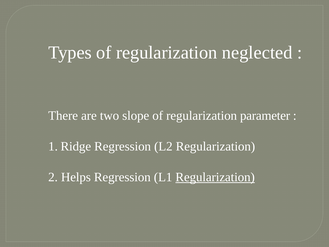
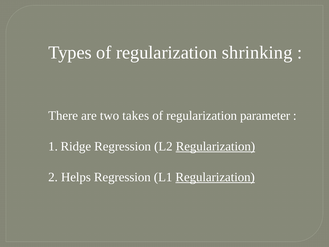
neglected: neglected -> shrinking (257, 52)
slope: slope -> takes (136, 116)
Regularization underline: none -> present (215, 146)
